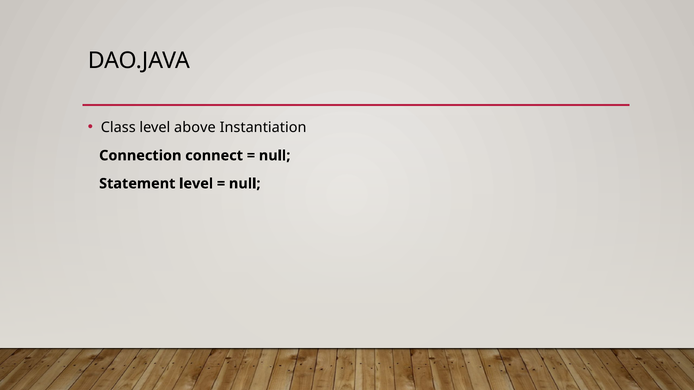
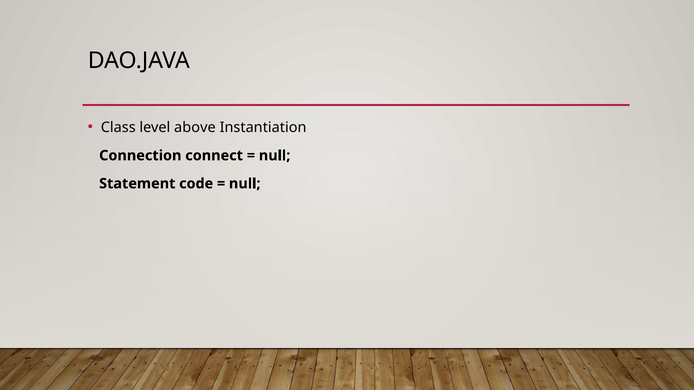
Statement level: level -> code (196, 184)
